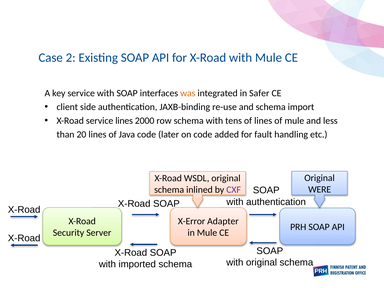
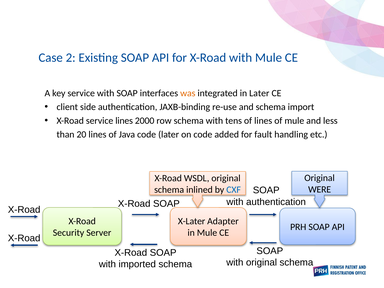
in Safer: Safer -> Later (259, 93)
CXF colour: purple -> blue (234, 190)
X-Error: X-Error -> X-Later (192, 221)
